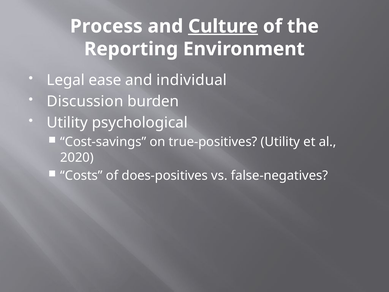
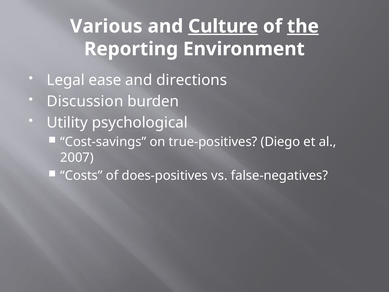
Process: Process -> Various (106, 26)
the underline: none -> present (303, 26)
individual: individual -> directions (192, 80)
true-positives Utility: Utility -> Diego (280, 142)
2020: 2020 -> 2007 (77, 157)
